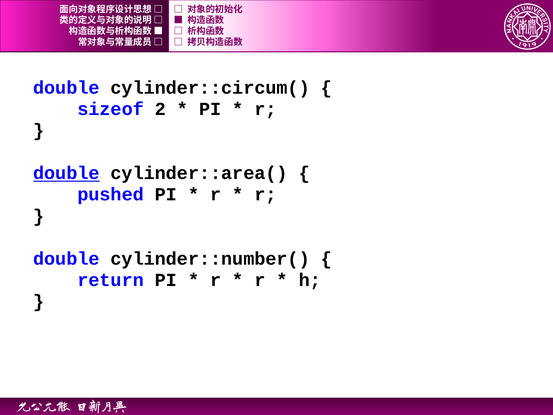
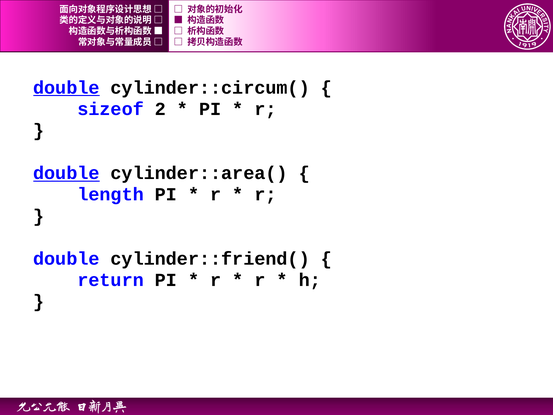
double underline: none -> present (66, 88)
pushed: pushed -> length (111, 194)
cylinder::number(: cylinder::number( -> cylinder::friend( (210, 259)
